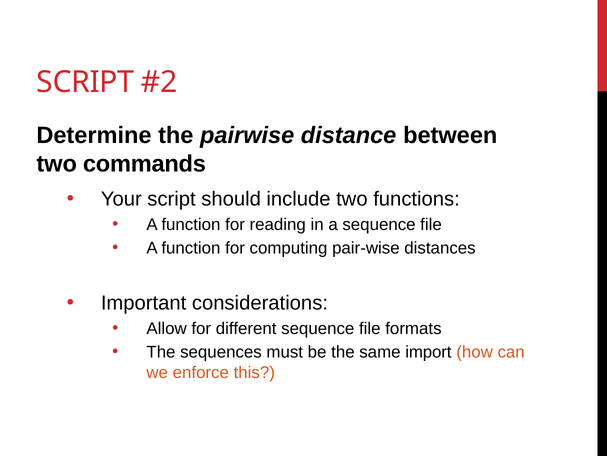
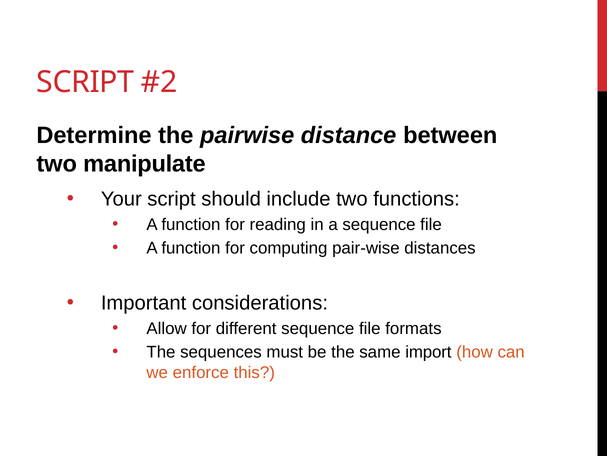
commands: commands -> manipulate (144, 164)
